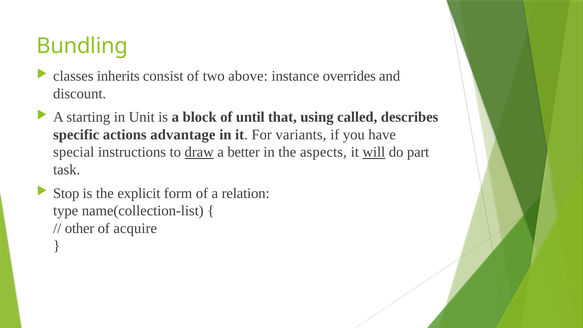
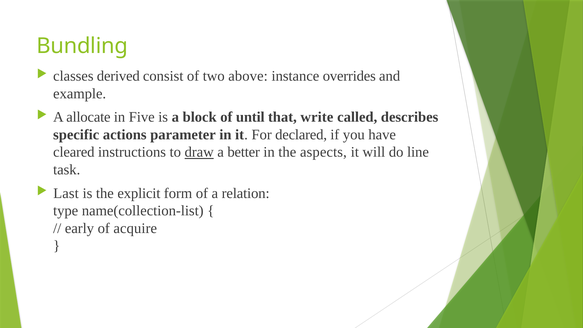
inherits: inherits -> derived (118, 76)
discount: discount -> example (80, 94)
starting: starting -> allocate (88, 117)
Unit: Unit -> Five (142, 117)
using: using -> write (317, 117)
advantage: advantage -> parameter (183, 135)
variants: variants -> declared (301, 135)
special: special -> cleared (74, 152)
will underline: present -> none (374, 152)
part: part -> line (418, 152)
Stop: Stop -> Last (66, 193)
other: other -> early (79, 228)
